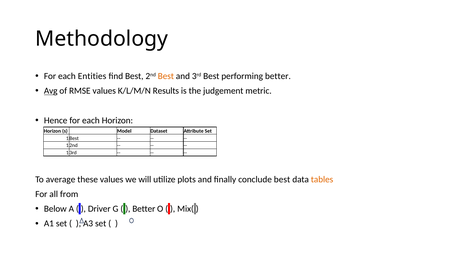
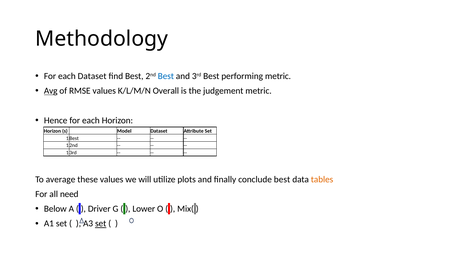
each Entities: Entities -> Dataset (92, 76)
Best colour: orange -> blue (166, 76)
performing better: better -> metric (278, 76)
Results: Results -> Overall (166, 91)
from: from -> need (69, 194)
Better: Better -> Lower (144, 208)
set underline: none -> present (101, 223)
